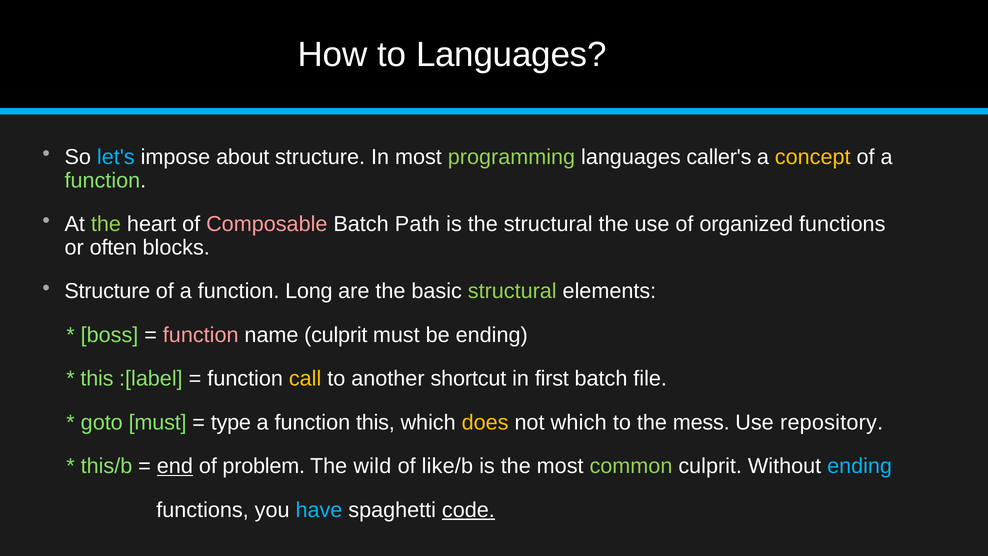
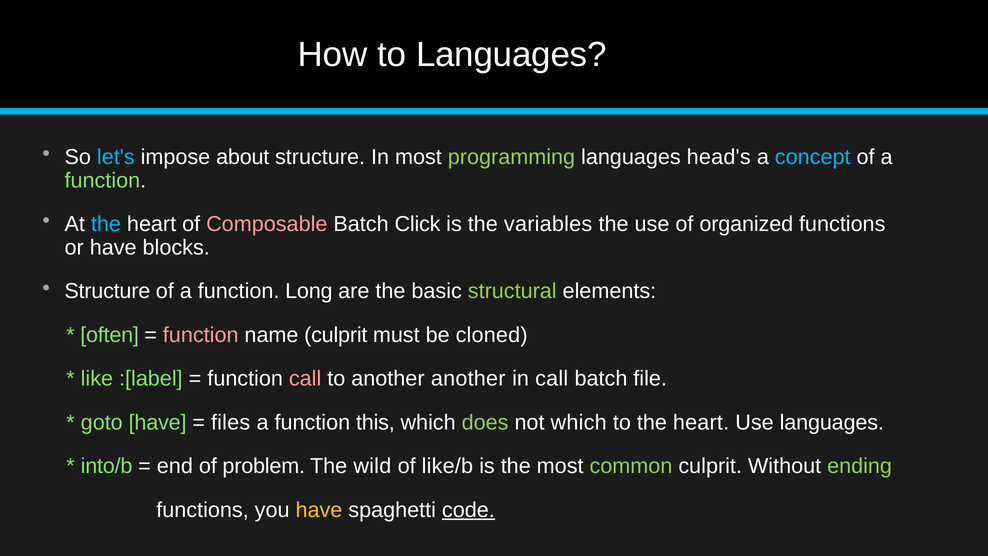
caller's: caller's -> head's (719, 157)
concept colour: yellow -> light blue (813, 157)
the colour: light green -> light blue (106, 224)
Path: Path -> Click (418, 224)
the structural: structural -> variables (548, 224)
or often: often -> have (113, 248)
boss: boss -> often (110, 335)
be ending: ending -> cloned (492, 335)
this: this -> like (97, 379)
call colour: yellow -> pink (305, 379)
another shortcut: shortcut -> another (468, 379)
in first: first -> call (552, 379)
goto must: must -> have (158, 422)
type: type -> files (231, 422)
does colour: yellow -> light green (485, 422)
to the mess: mess -> heart (701, 422)
Use repository: repository -> languages (832, 422)
this/b: this/b -> into/b (107, 466)
end underline: present -> none (175, 466)
ending colour: light blue -> light green (860, 466)
have colour: light blue -> yellow (319, 510)
